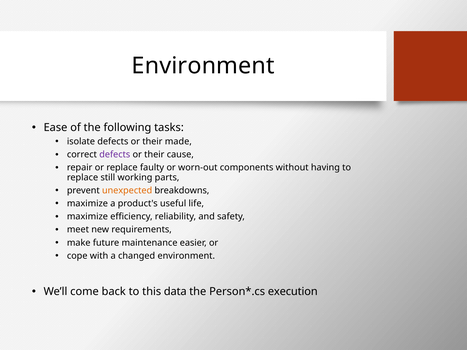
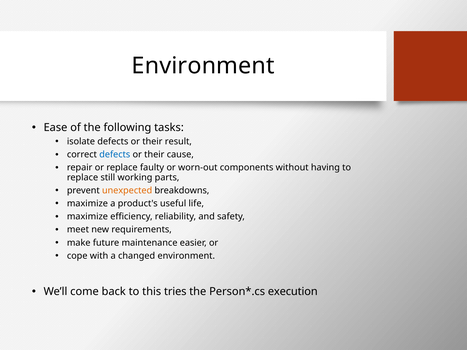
made: made -> result (178, 142)
defects colour: purple -> blue (115, 155)
data: data -> tries (175, 292)
